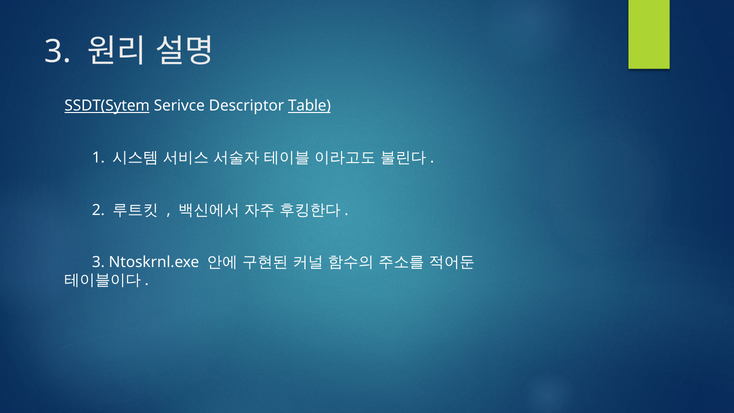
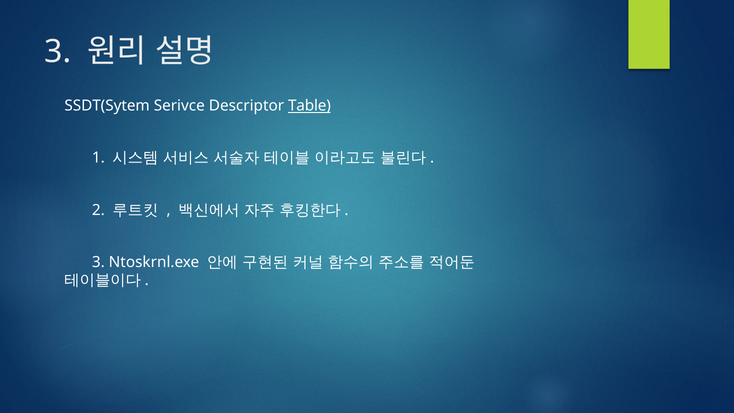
SSDT(Sytem underline: present -> none (107, 106)
